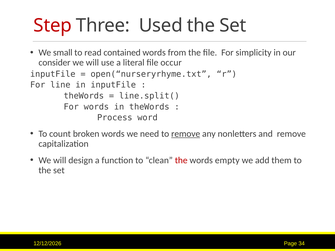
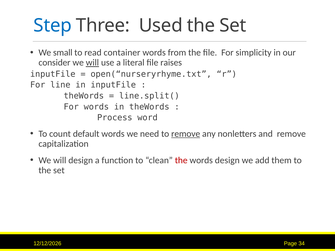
Step colour: red -> blue (53, 25)
contained: contained -> container (122, 53)
will underline: none -> present (92, 63)
occur: occur -> raises (171, 63)
broken: broken -> default (86, 134)
words empty: empty -> design (227, 160)
